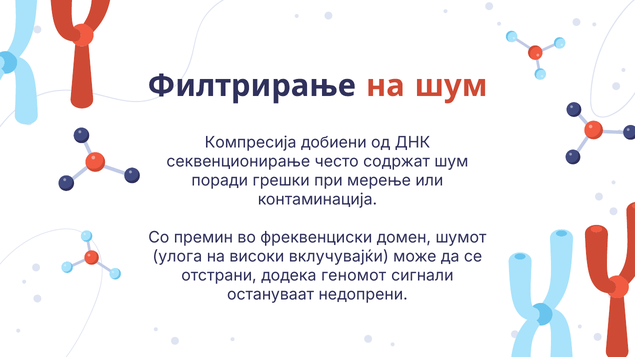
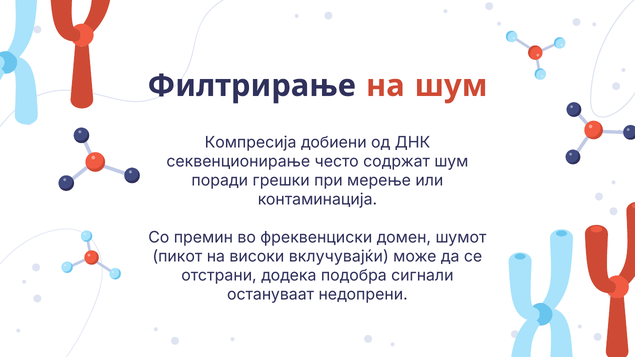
улога: улога -> пикот (177, 257)
геномот: геномот -> подобра (354, 276)
